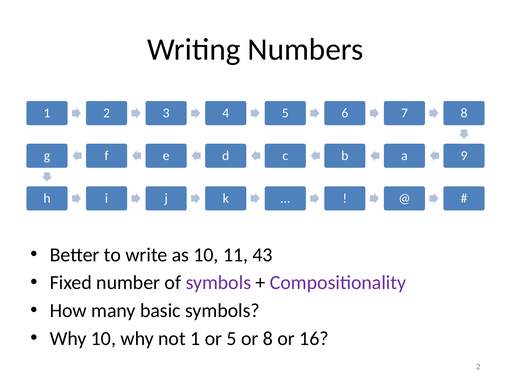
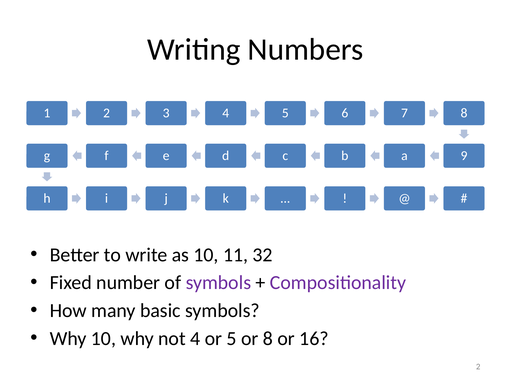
43: 43 -> 32 (263, 254)
not 1: 1 -> 4 (195, 338)
